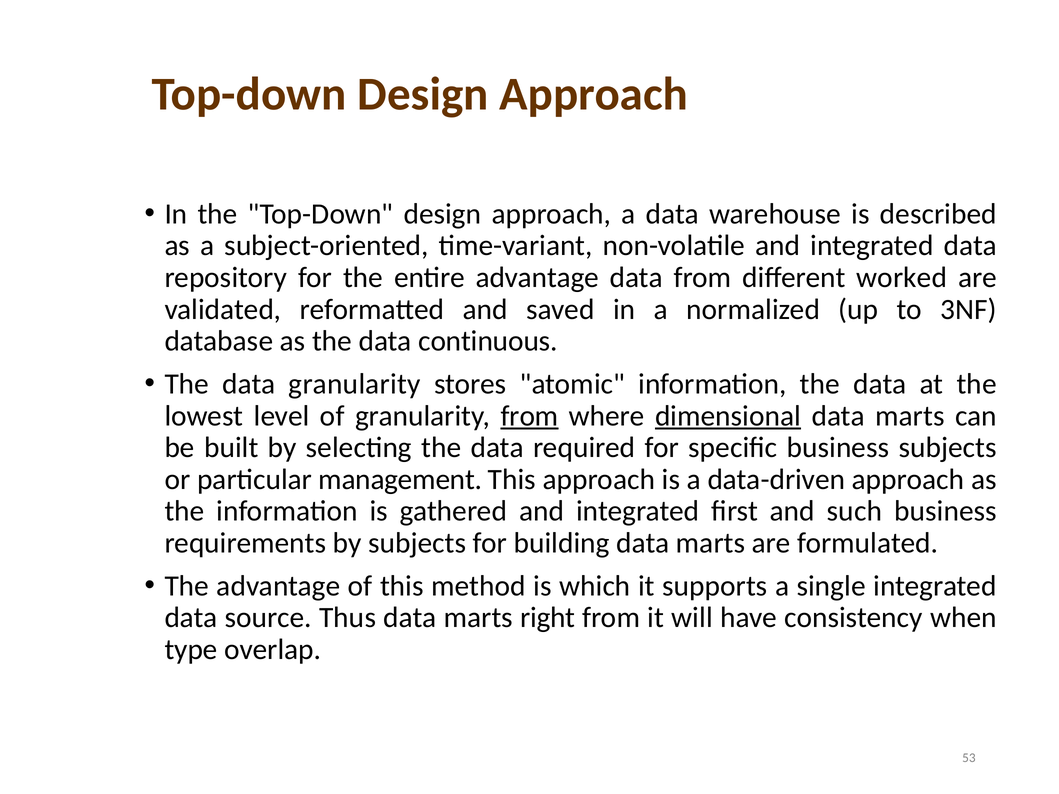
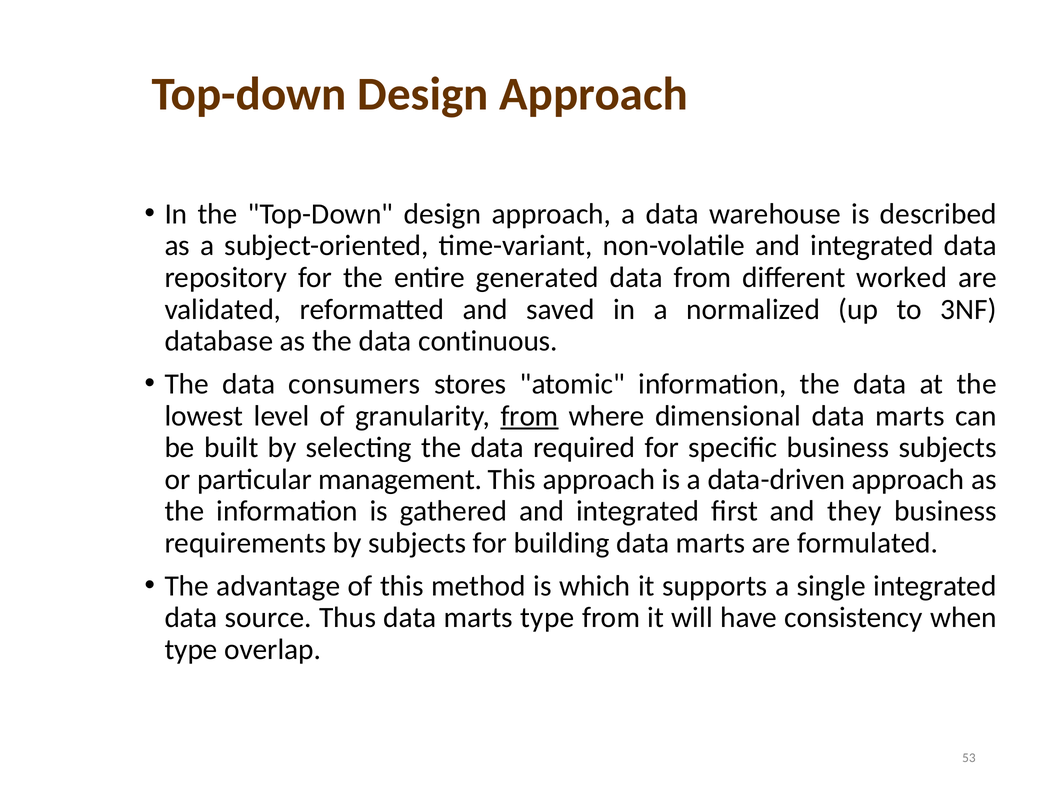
entire advantage: advantage -> generated (537, 278)
data granularity: granularity -> consumers (354, 384)
dimensional underline: present -> none (728, 416)
such: such -> they (854, 511)
marts right: right -> type (547, 618)
